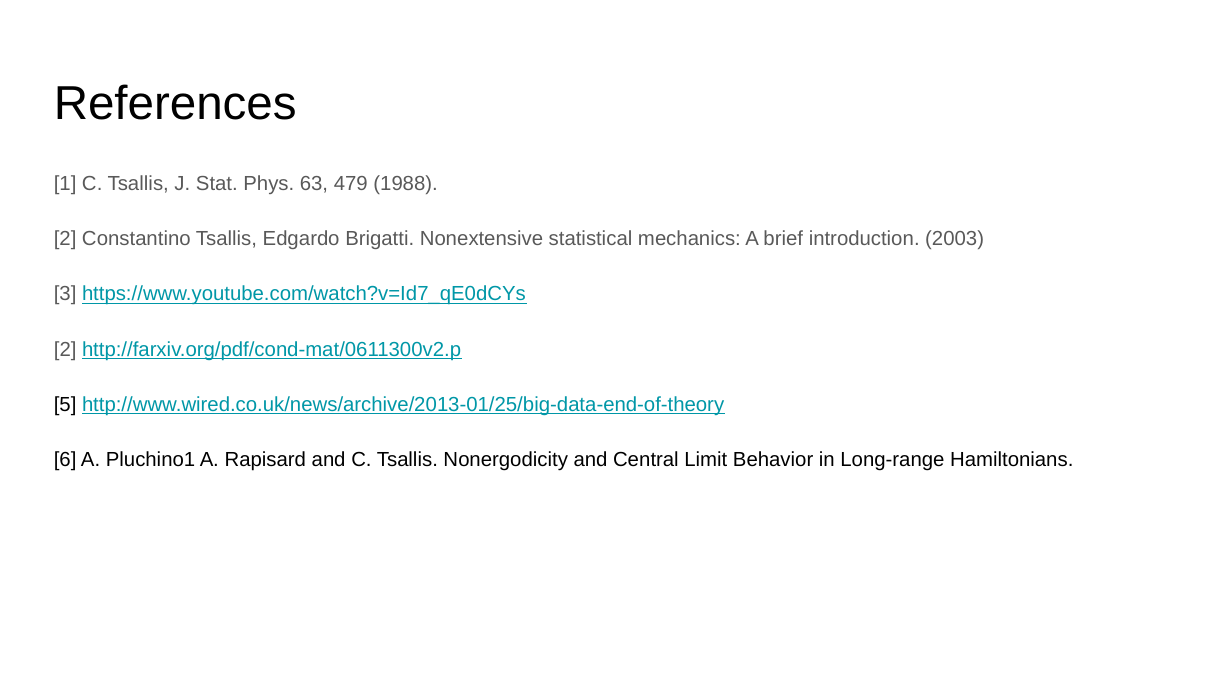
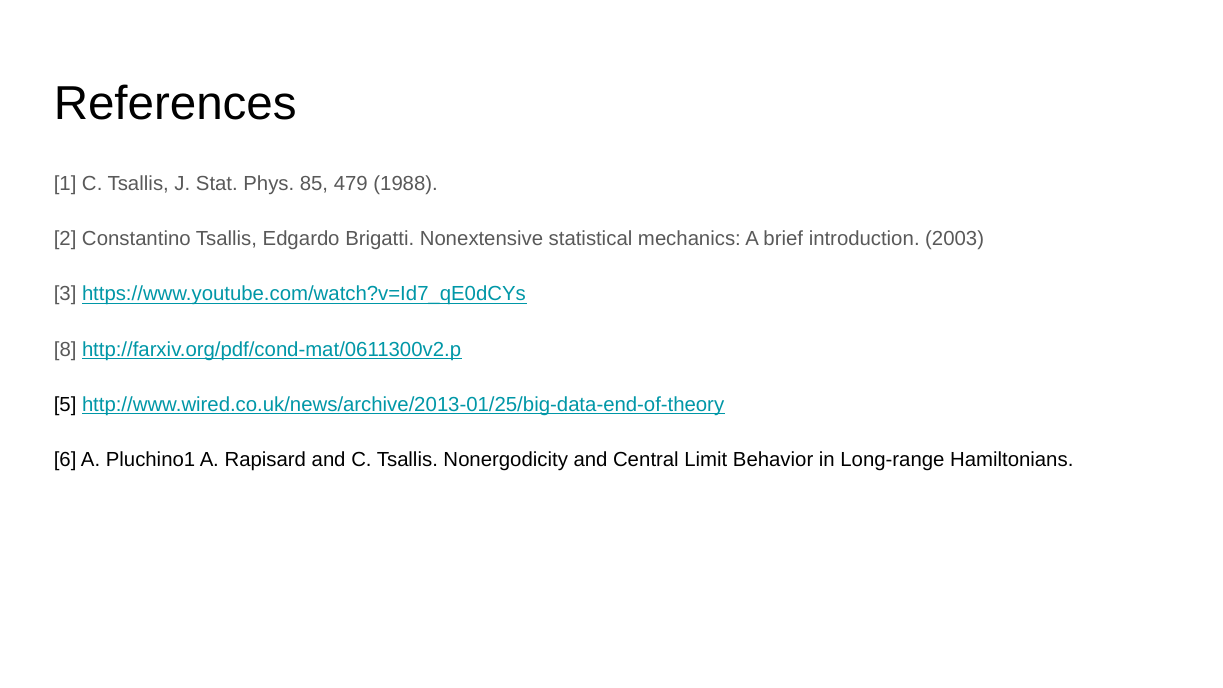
63: 63 -> 85 (314, 184)
2: 2 -> 8 (65, 349)
